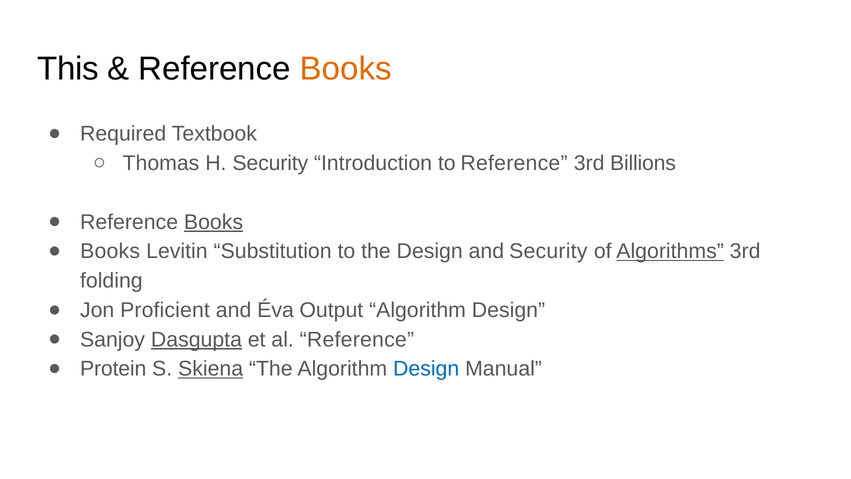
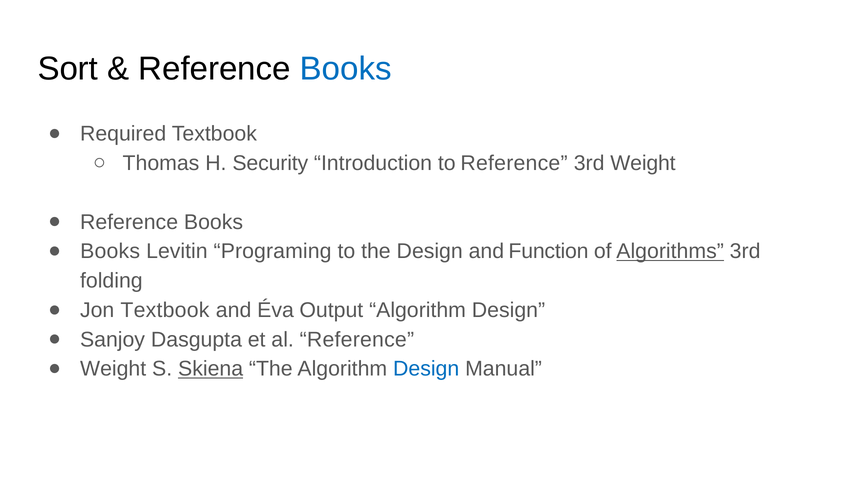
This: This -> Sort (68, 69)
Books colour: orange -> blue (346, 69)
3rd Billions: Billions -> Weight (643, 163)
Books underline: present -> none (214, 222)
Substitution: Substitution -> Programing (273, 251)
and Security: Security -> Function (549, 251)
Jon Proficient: Proficient -> Textbook (165, 310)
Dasgupta underline: present -> none (196, 339)
Protein: Protein -> Weight (113, 369)
